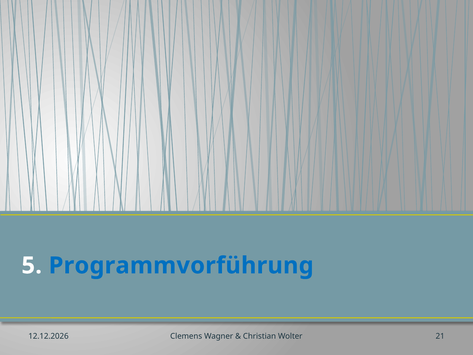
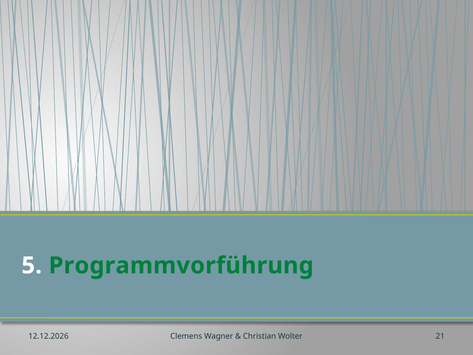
Programmvorführung colour: blue -> green (181, 265)
